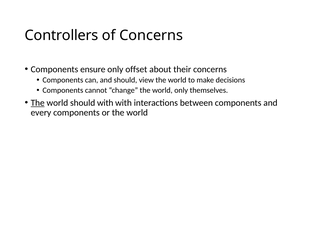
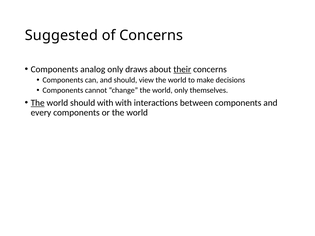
Controllers: Controllers -> Suggested (61, 35)
ensure: ensure -> analog (93, 69)
offset: offset -> draws (136, 69)
their underline: none -> present (182, 69)
